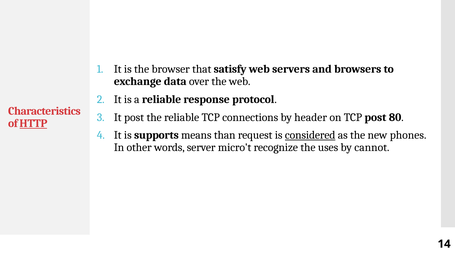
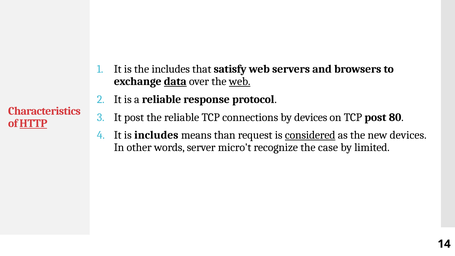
the browser: browser -> includes (171, 69)
data underline: none -> present (175, 81)
web underline: none -> present (240, 81)
by header: header -> devices (311, 117)
is supports: supports -> includes (156, 135)
new phones: phones -> devices (408, 135)
uses: uses -> case (328, 147)
cannot: cannot -> limited (372, 147)
